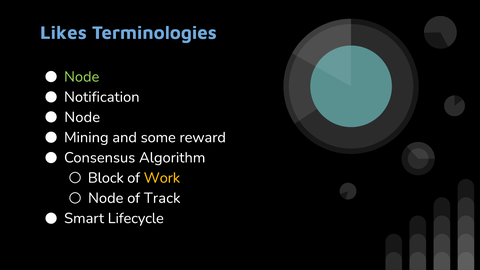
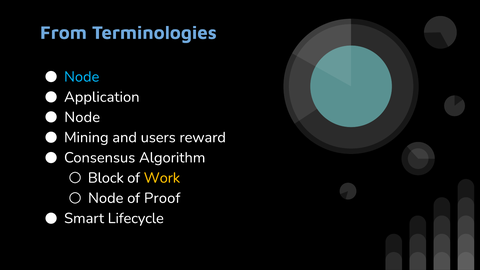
Likes: Likes -> From (63, 33)
Node colour: light green -> light blue (82, 77)
Notification: Notification -> Application (102, 97)
some: some -> users (158, 137)
Track: Track -> Proof (162, 198)
